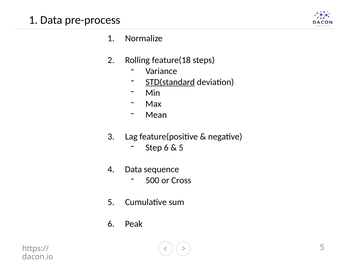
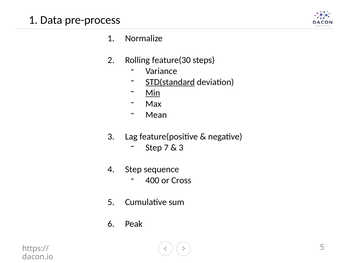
feature(18: feature(18 -> feature(30 (171, 60)
Min underline: none -> present (153, 93)
Step 6: 6 -> 7 (166, 147)
5: 5 -> 3 (181, 147)
Data: Data -> Step (133, 169)
500: 500 -> 400 (152, 180)
